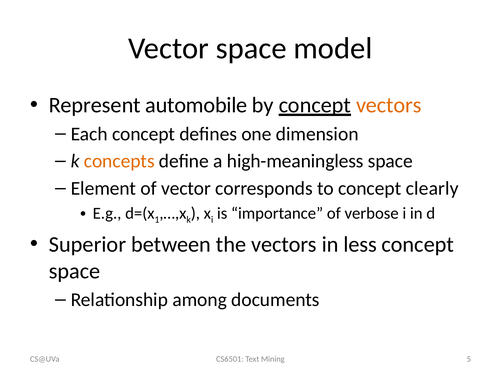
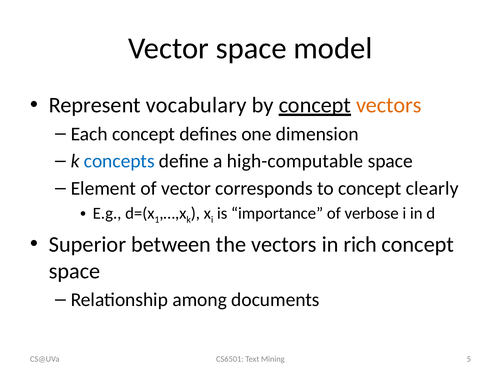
automobile: automobile -> vocabulary (196, 105)
concepts colour: orange -> blue (119, 161)
high-meaningless: high-meaningless -> high-computable (295, 161)
less: less -> rich (360, 244)
